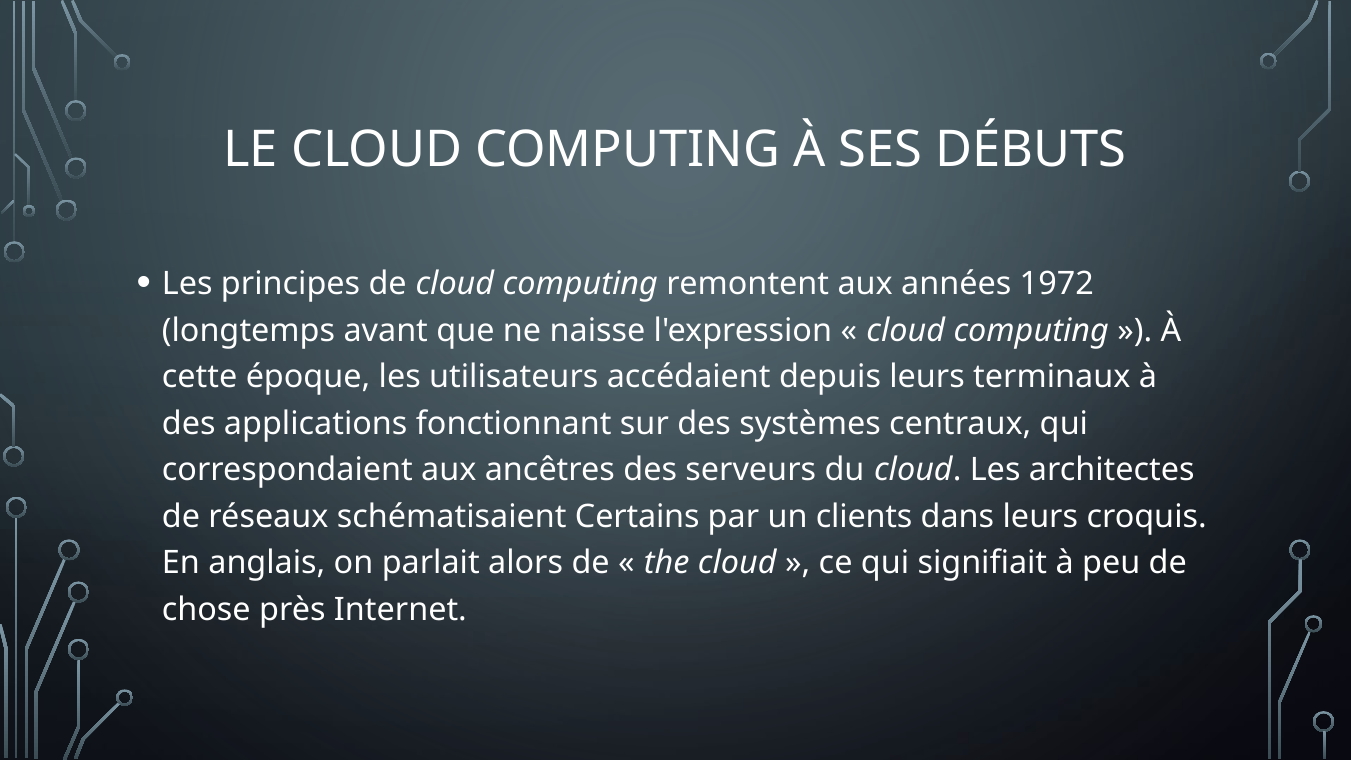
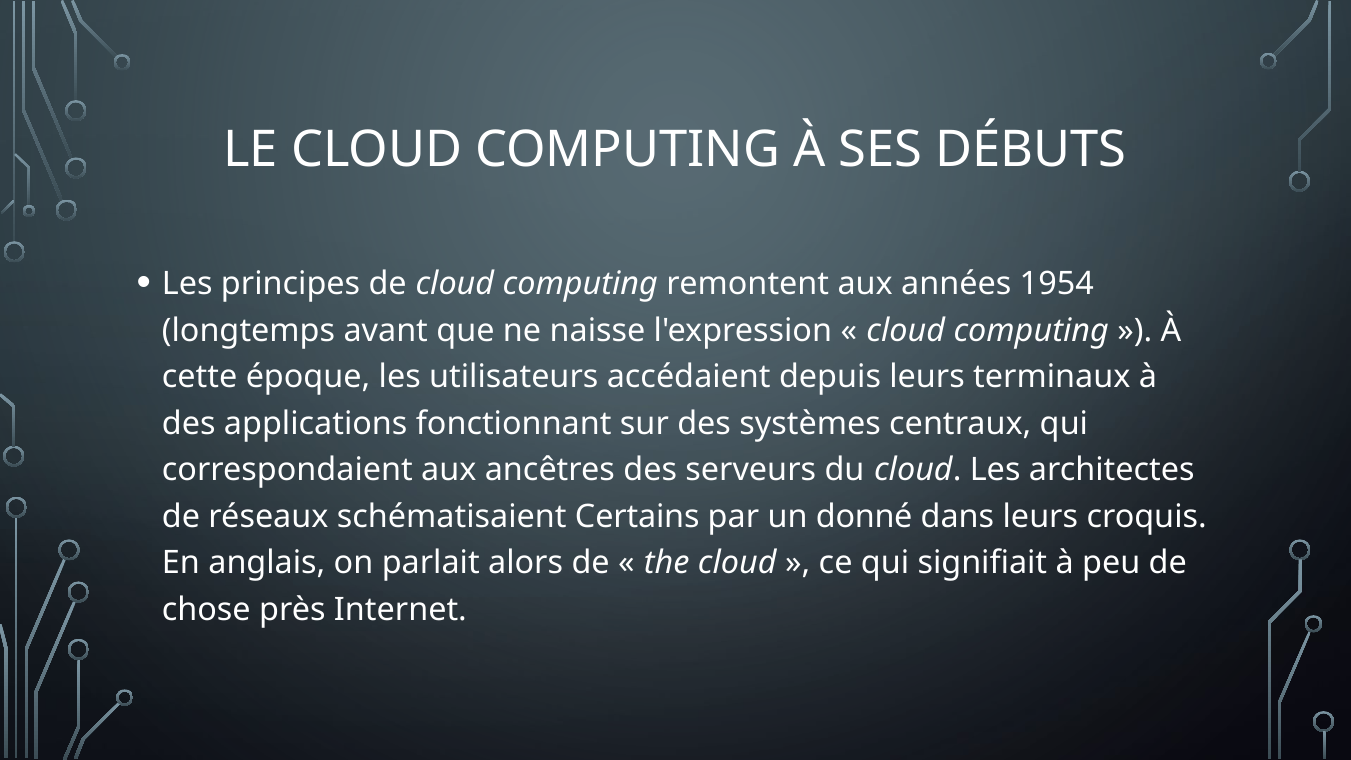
1972: 1972 -> 1954 (1057, 284)
clients: clients -> donné (864, 517)
